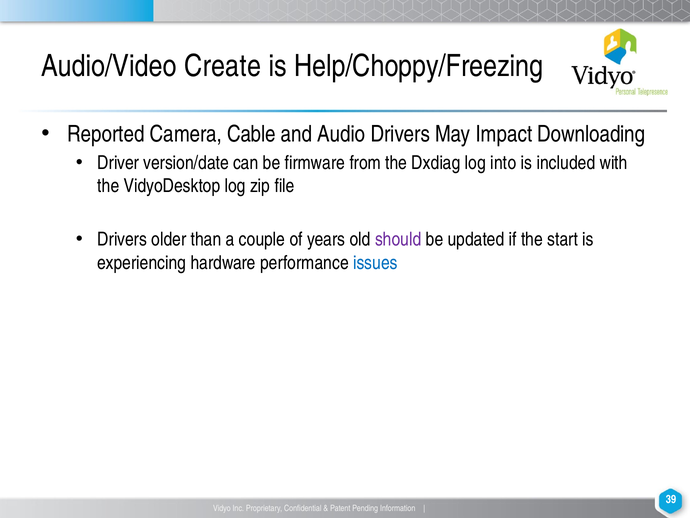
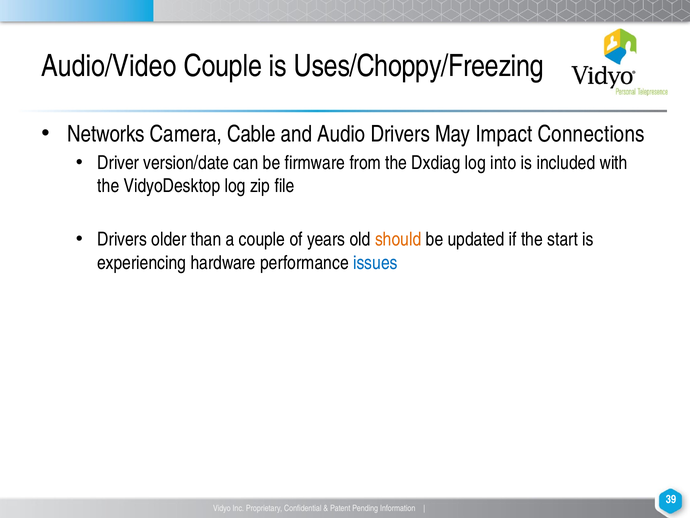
Audio/Video Create: Create -> Couple (223, 66)
Help/Choppy/Freezing: Help/Choppy/Freezing -> Uses/Choppy/Freezing (419, 66)
Reported: Reported -> Networks (106, 134)
Downloading: Downloading -> Connections (591, 134)
should colour: purple -> orange (398, 239)
